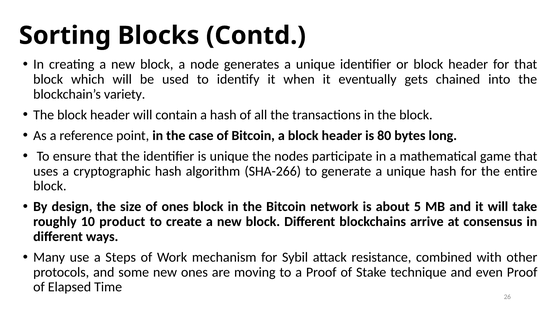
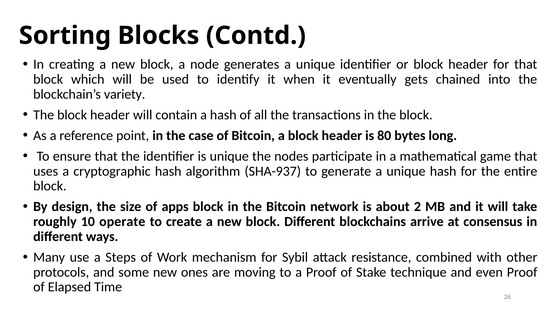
SHA-266: SHA-266 -> SHA-937 (273, 171)
of ones: ones -> apps (175, 207)
5: 5 -> 2 (417, 207)
product: product -> operate (122, 222)
